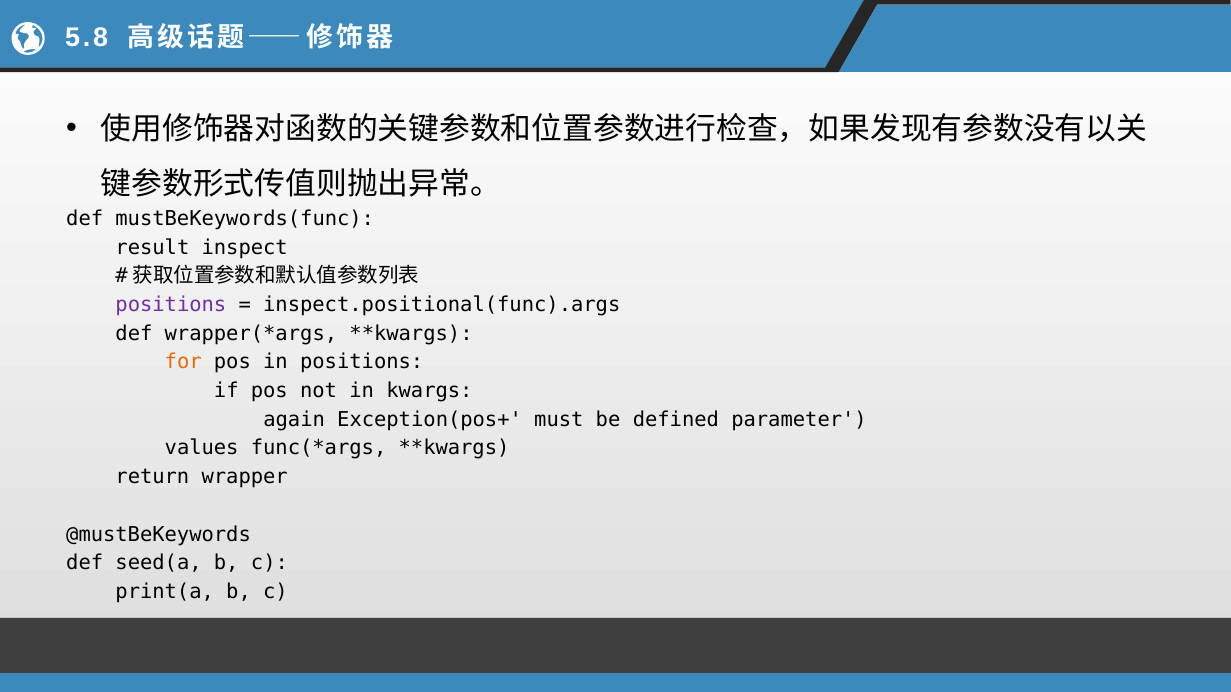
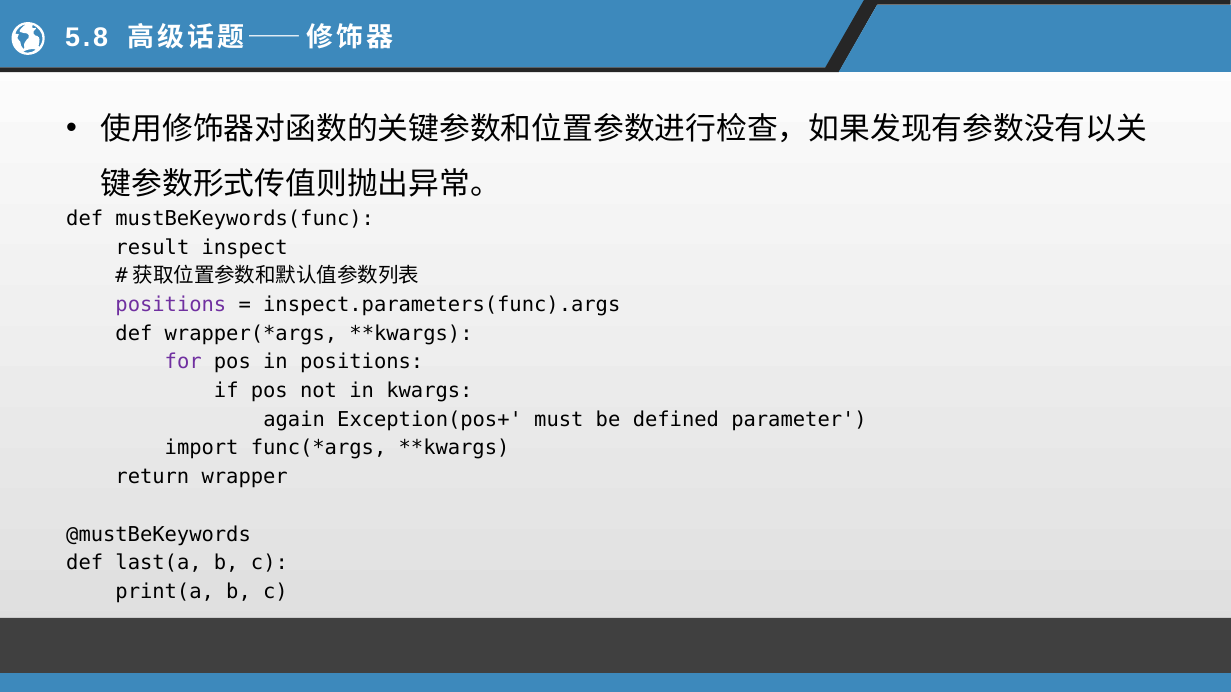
inspect.positional(func).args: inspect.positional(func).args -> inspect.parameters(func).args (442, 305)
for colour: orange -> purple (183, 362)
values: values -> import (202, 448)
seed(a: seed(a -> last(a (159, 563)
